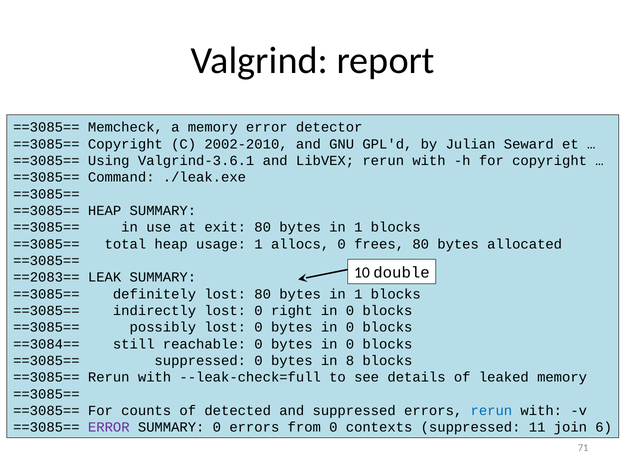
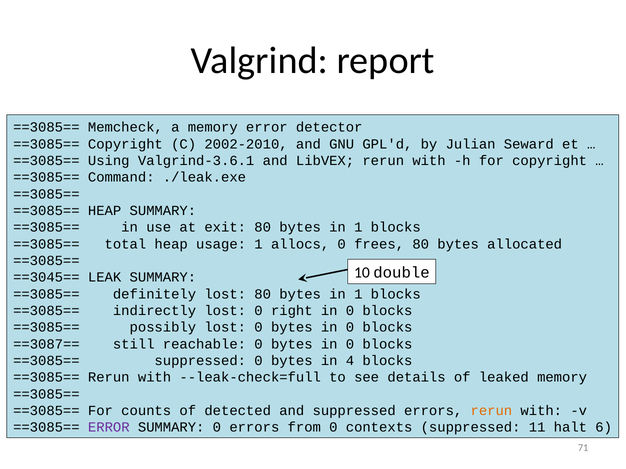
==2083==: ==2083== -> ==3045== (46, 278)
==3084==: ==3084== -> ==3087== (46, 344)
8: 8 -> 4 (350, 361)
rerun colour: blue -> orange (491, 411)
join: join -> halt (570, 428)
